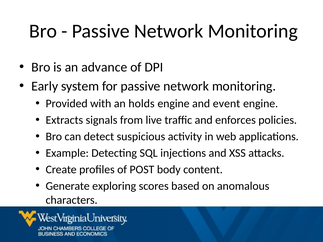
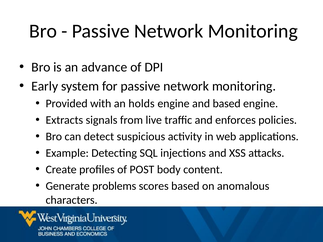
and event: event -> based (227, 104)
exploring: exploring -> problems (114, 186)
